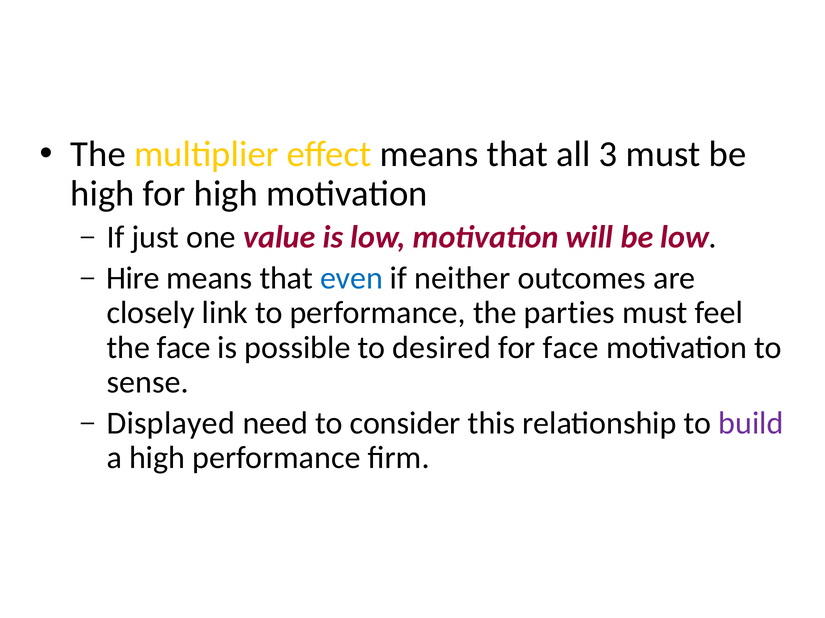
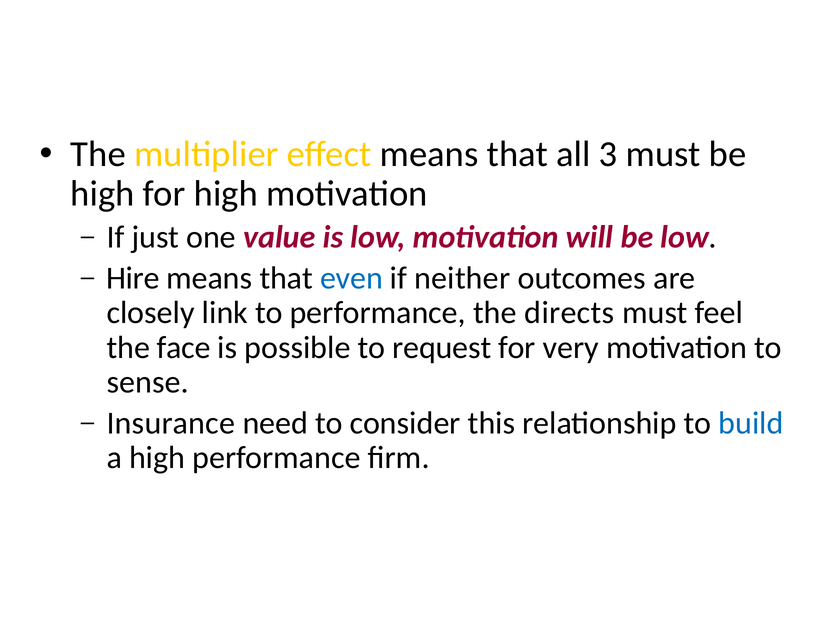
parties: parties -> directs (569, 313)
desired: desired -> request (442, 348)
for face: face -> very (571, 348)
Displayed: Displayed -> Insurance (171, 424)
build colour: purple -> blue (751, 424)
